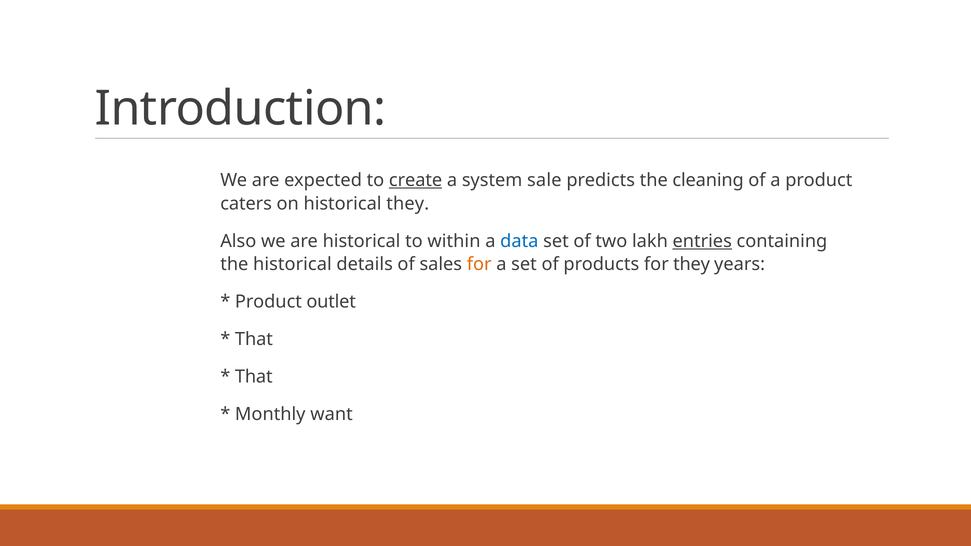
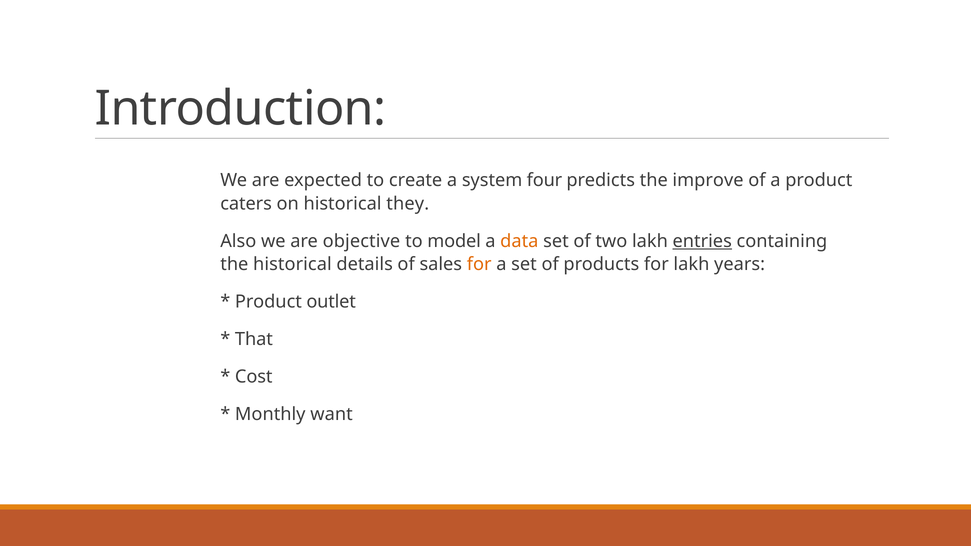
create underline: present -> none (416, 180)
sale: sale -> four (544, 180)
cleaning: cleaning -> improve (708, 180)
are historical: historical -> objective (361, 241)
within: within -> model (454, 241)
data colour: blue -> orange (519, 241)
for they: they -> lakh (691, 265)
That: That -> Cost (254, 377)
